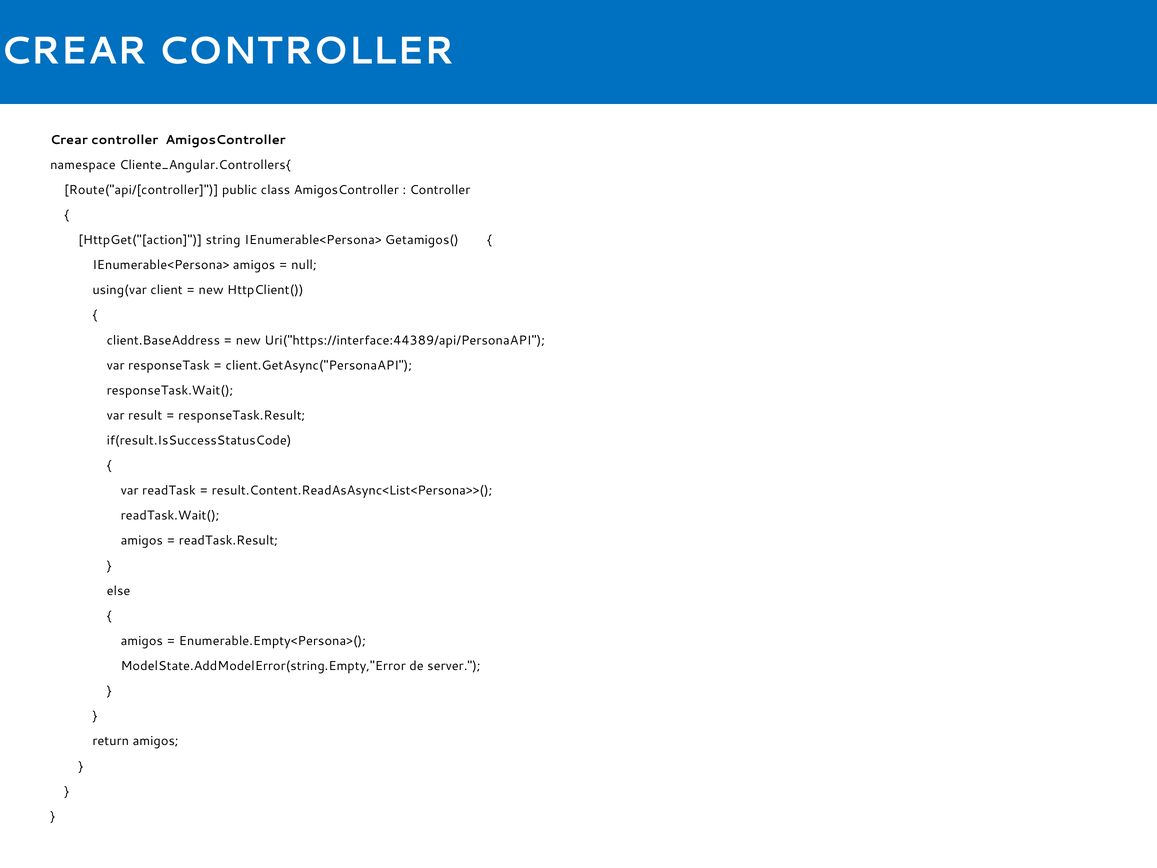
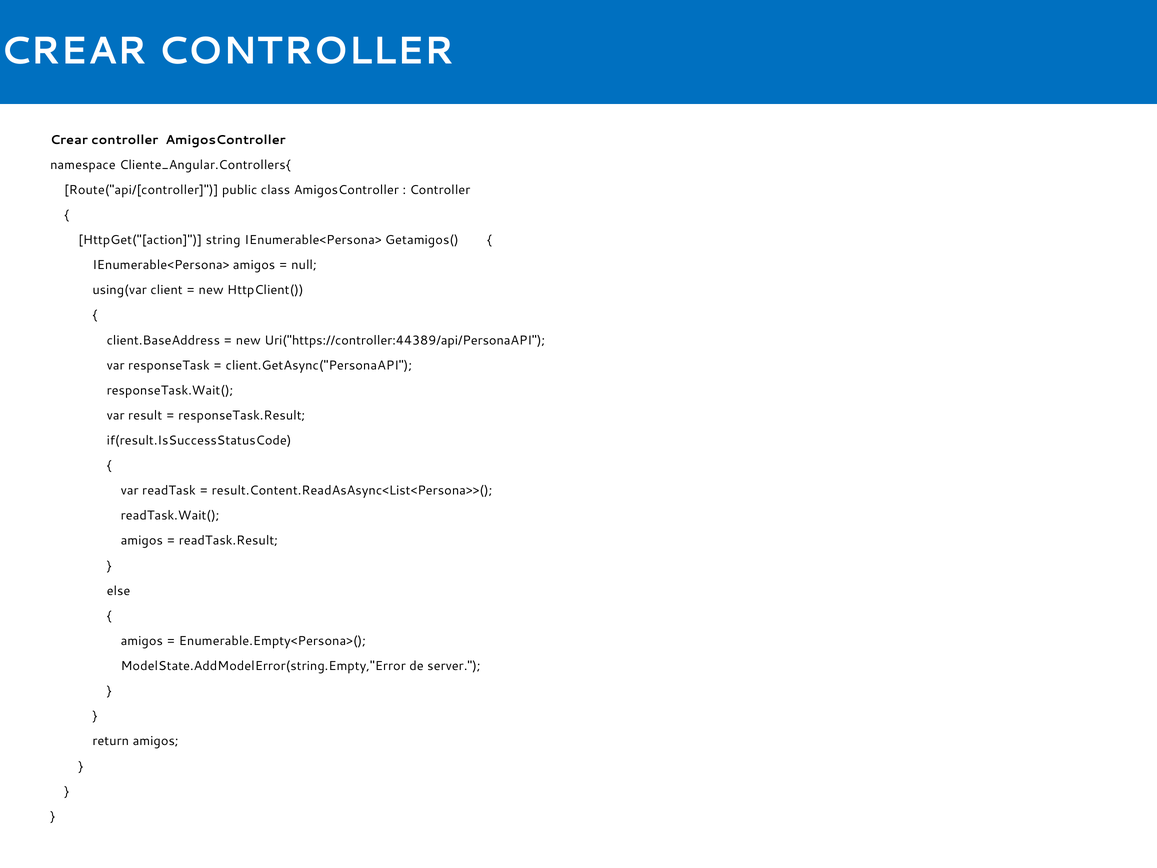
Uri("https://interface:44389/api/PersonaAPI: Uri("https://interface:44389/api/PersonaAPI -> Uri("https://controller:44389/api/PersonaAPI (405, 340)
